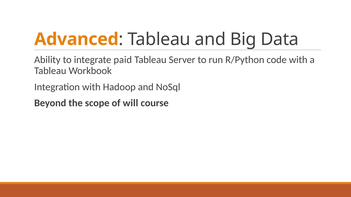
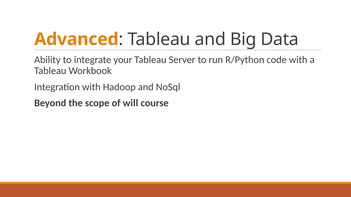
paid: paid -> your (123, 60)
